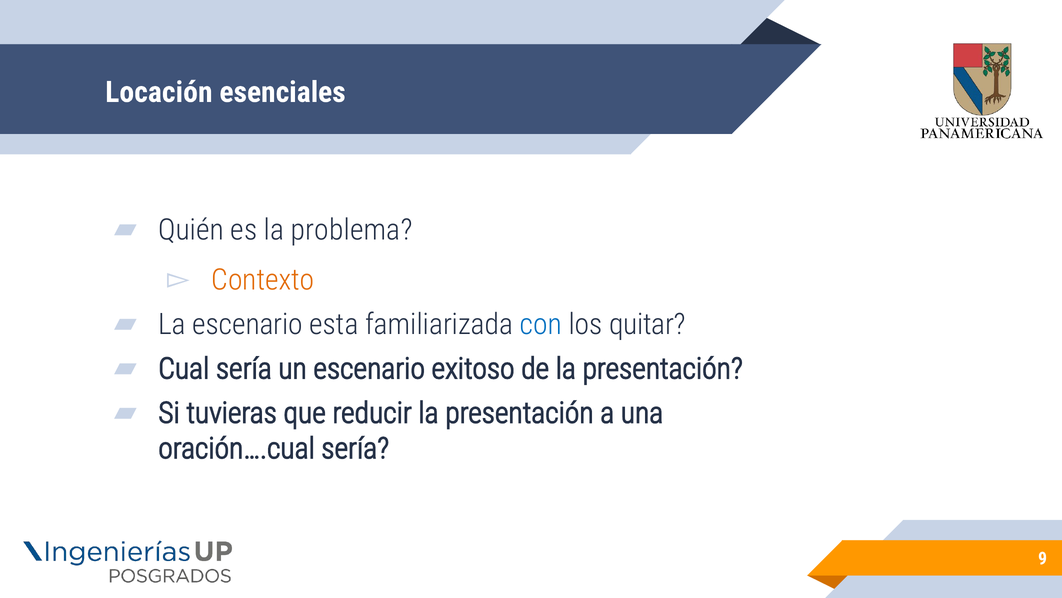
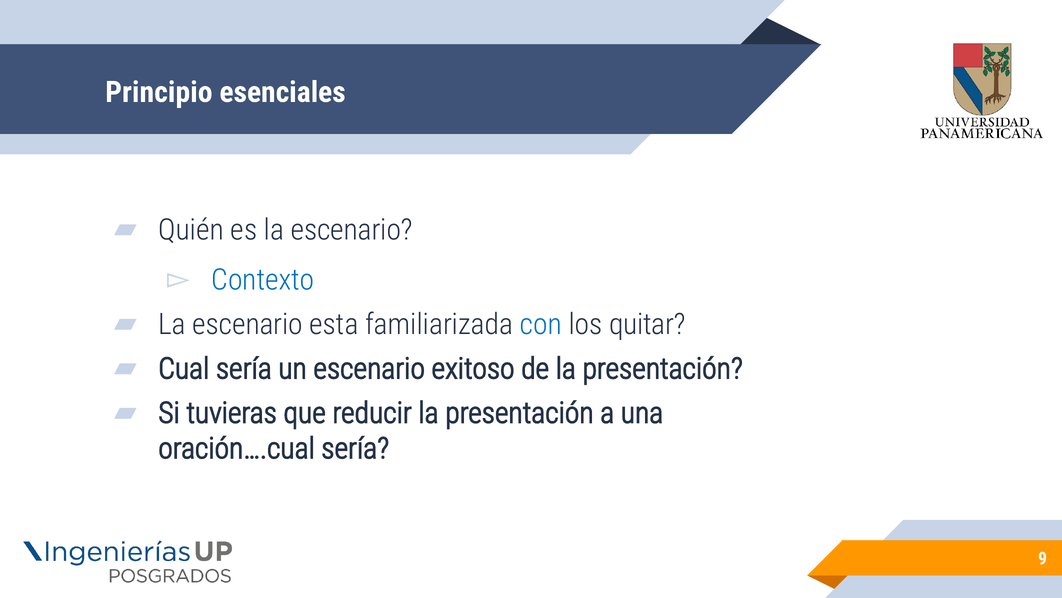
Locación: Locación -> Principio (159, 92)
es la problema: problema -> escenario (352, 230)
Contexto colour: orange -> blue (263, 280)
